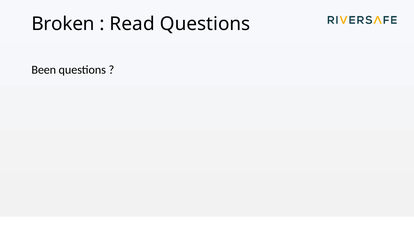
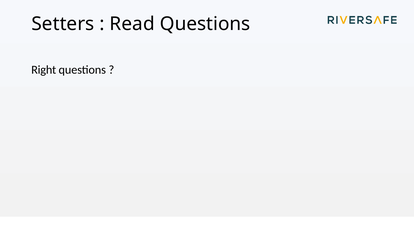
Broken: Broken -> Setters (63, 24)
Been: Been -> Right (44, 70)
